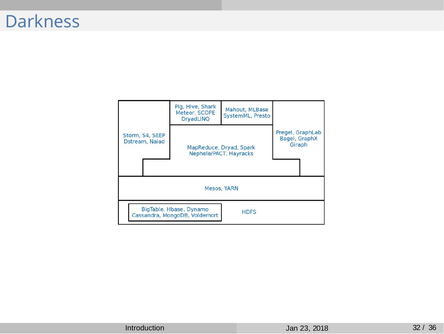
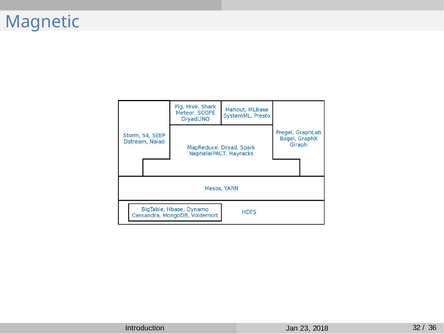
Darkness: Darkness -> Magnetic (43, 22)
